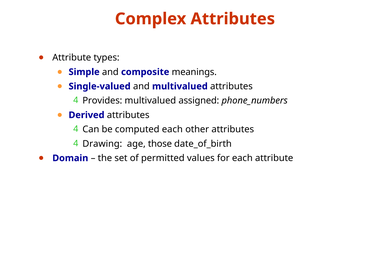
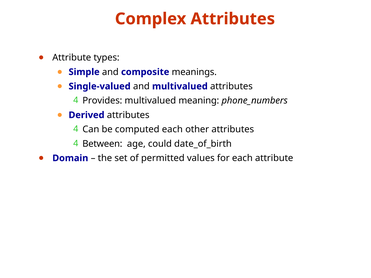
assigned: assigned -> meaning (199, 101)
Drawing: Drawing -> Between (102, 144)
those: those -> could (160, 144)
